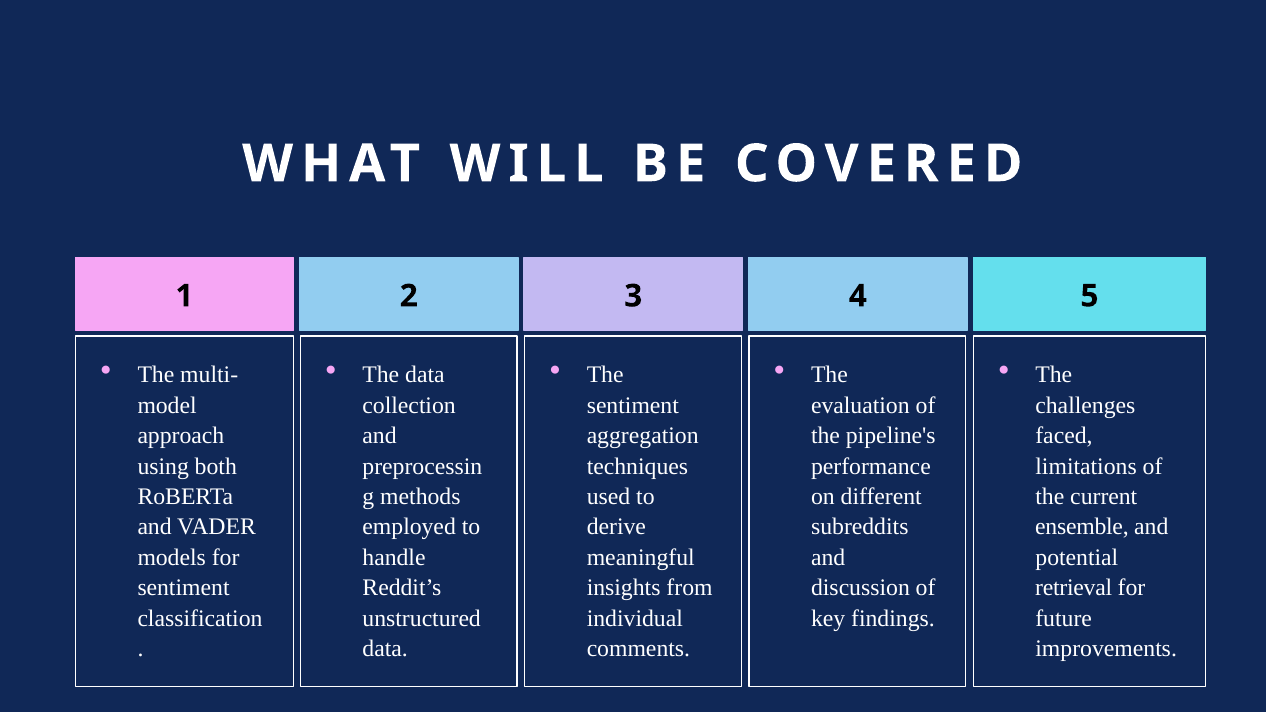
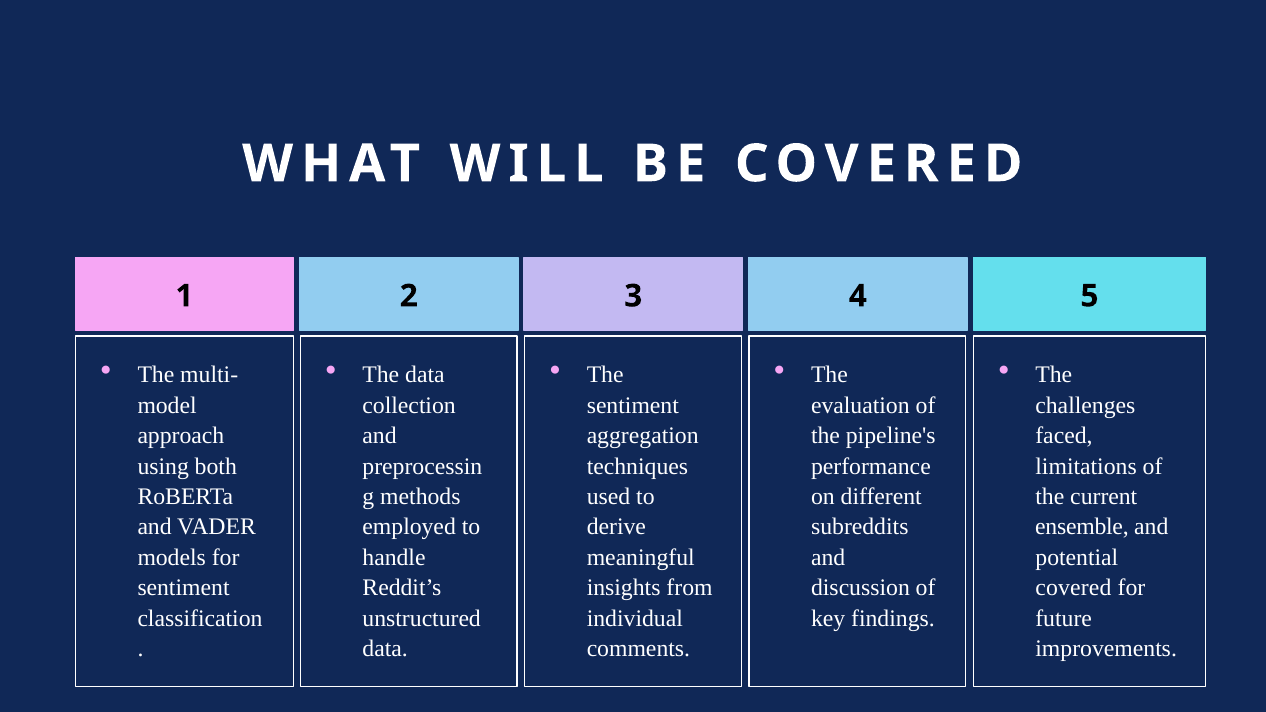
retrieval: retrieval -> covered (1073, 588)
